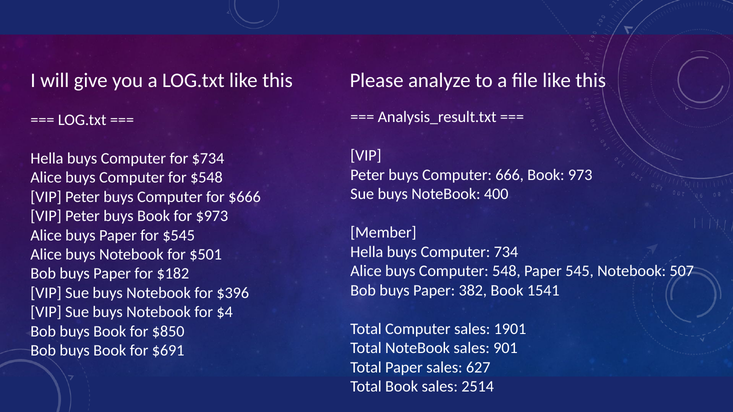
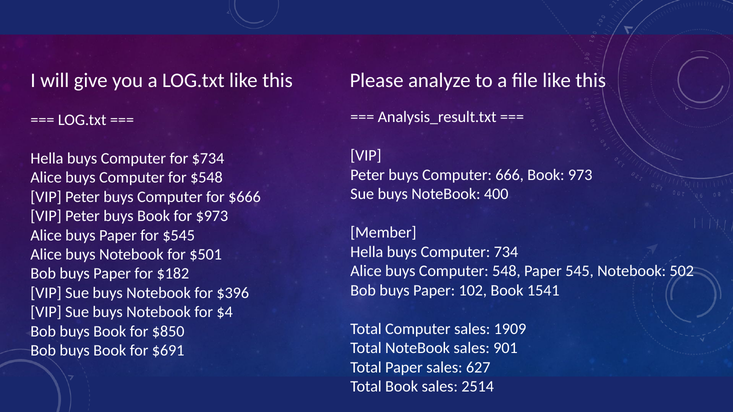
507: 507 -> 502 (682, 271)
382: 382 -> 102 (473, 290)
1901: 1901 -> 1909 (510, 329)
